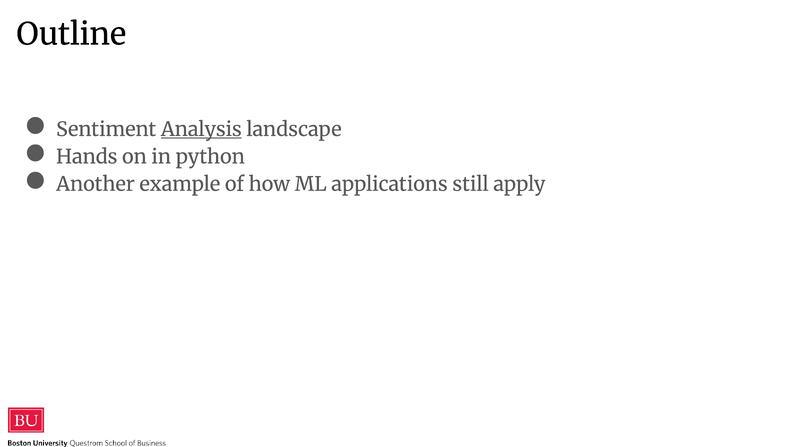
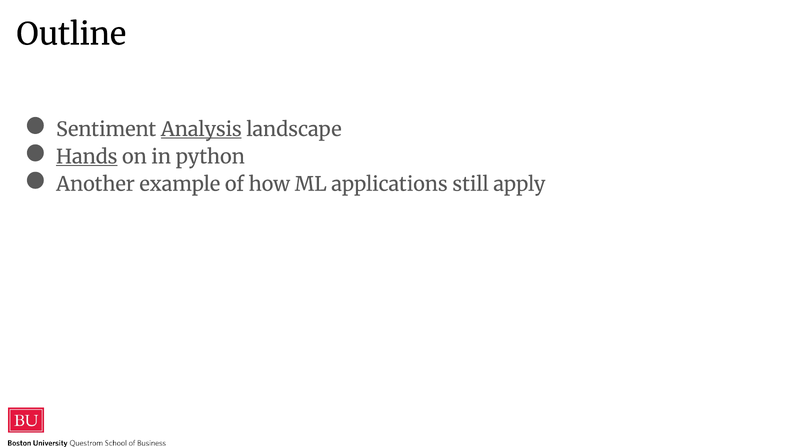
Hands underline: none -> present (87, 157)
